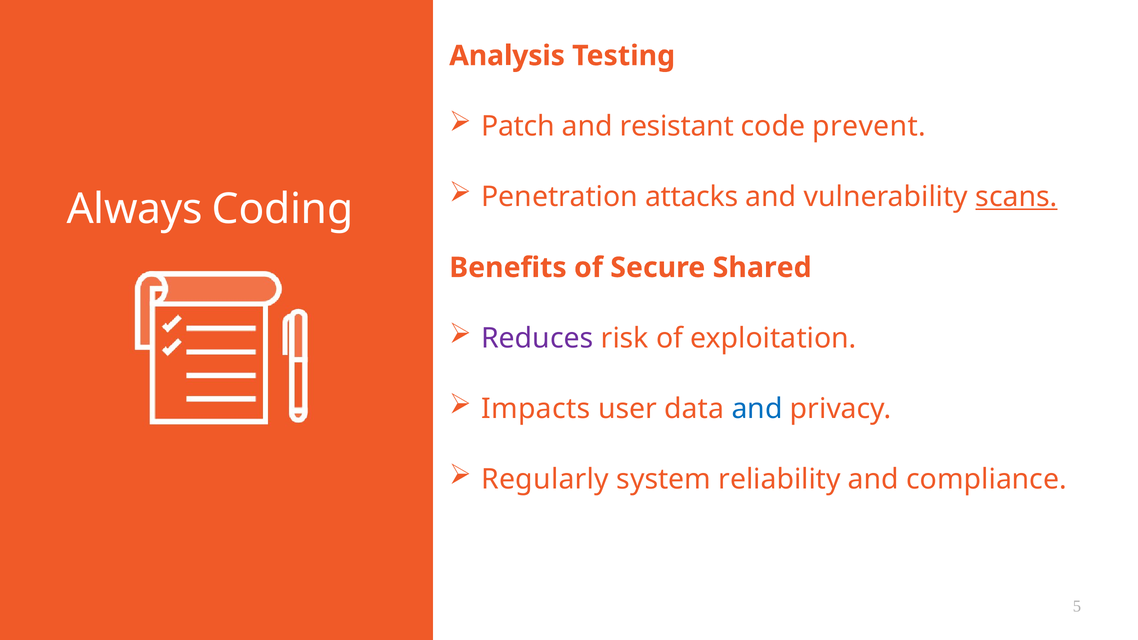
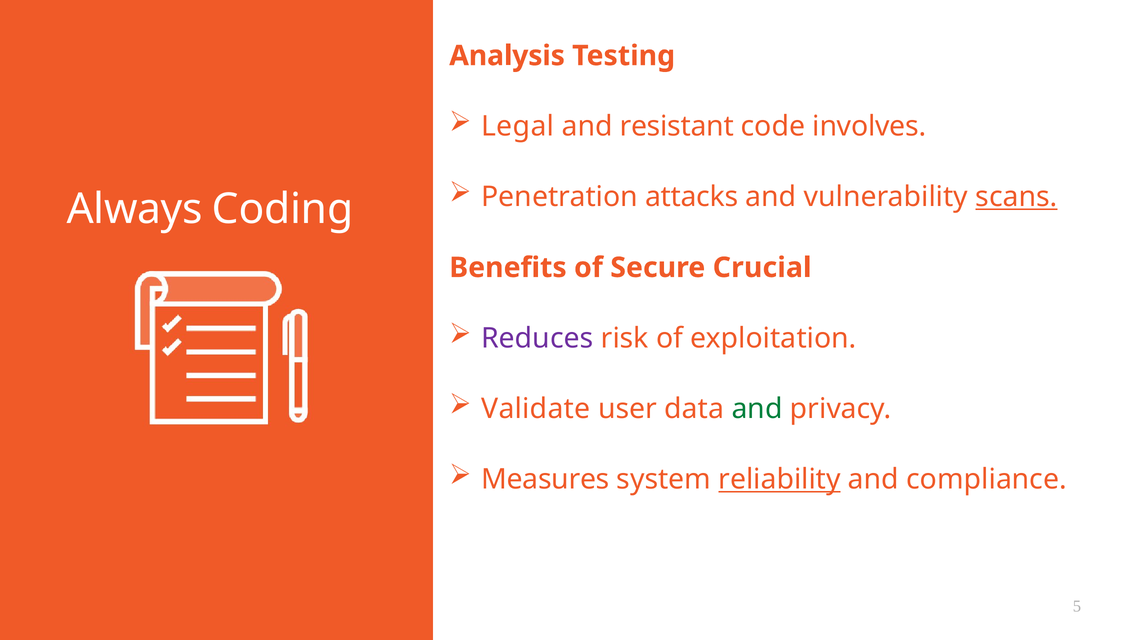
Patch: Patch -> Legal (518, 126)
prevent: prevent -> involves (869, 126)
Shared: Shared -> Crucial (762, 268)
Impacts: Impacts -> Validate (536, 409)
and colour: blue -> green (757, 409)
Regularly: Regularly -> Measures (545, 480)
reliability underline: none -> present (780, 480)
